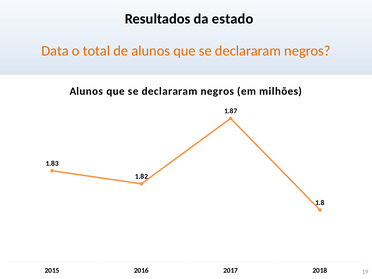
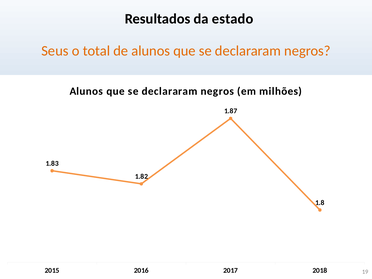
Data: Data -> Seus (55, 51)
